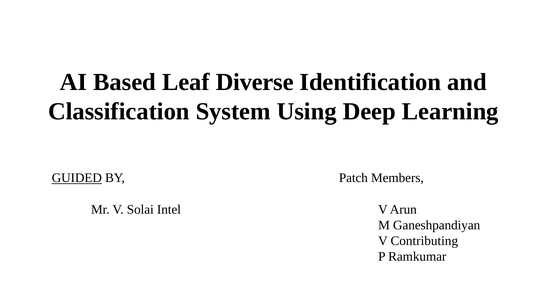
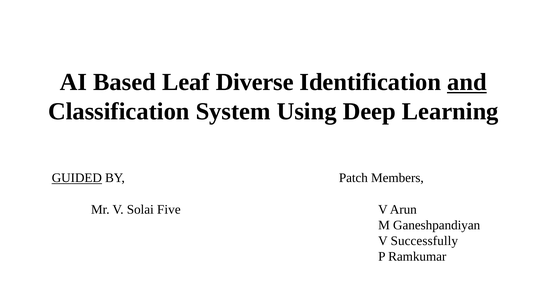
and underline: none -> present (467, 82)
Intel: Intel -> Five (169, 210)
Contributing: Contributing -> Successfully (424, 241)
